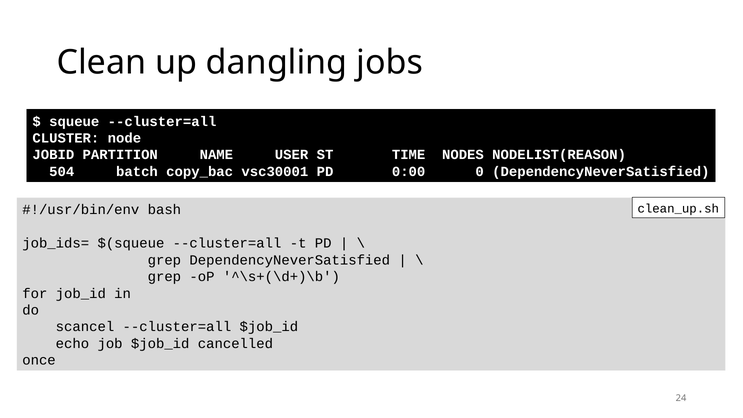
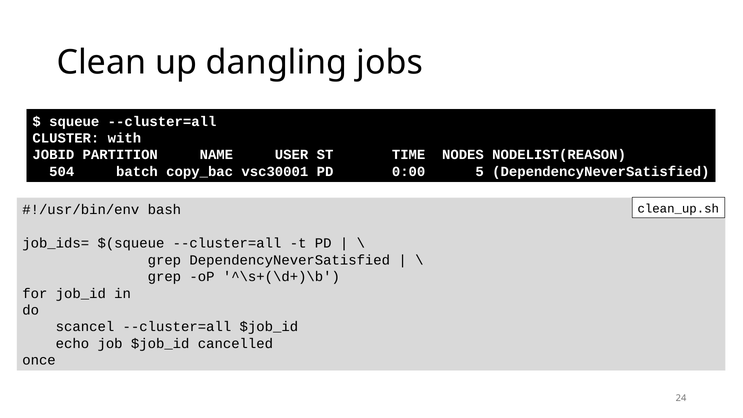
node: node -> with (124, 138)
0: 0 -> 5 (480, 172)
